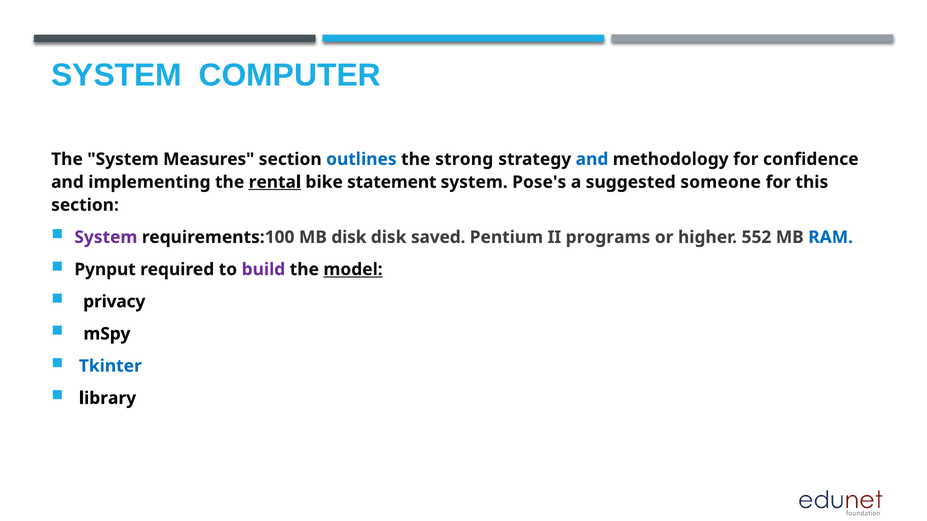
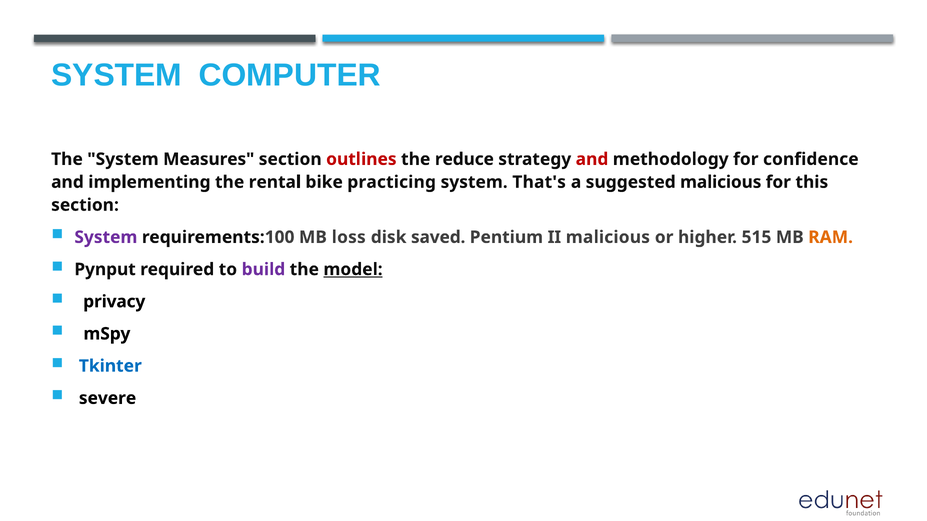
outlines colour: blue -> red (361, 159)
strong: strong -> reduce (464, 159)
and colour: blue -> red (592, 159)
rental underline: present -> none (275, 182)
statement: statement -> practicing (392, 182)
Pose's: Pose's -> That's (539, 182)
suggested someone: someone -> malicious (721, 182)
МВ disk: disk -> loss (349, 237)
II programs: programs -> malicious (608, 237)
552: 552 -> 515 (756, 237)
RAM colour: blue -> orange (831, 237)
library: library -> severe (108, 398)
